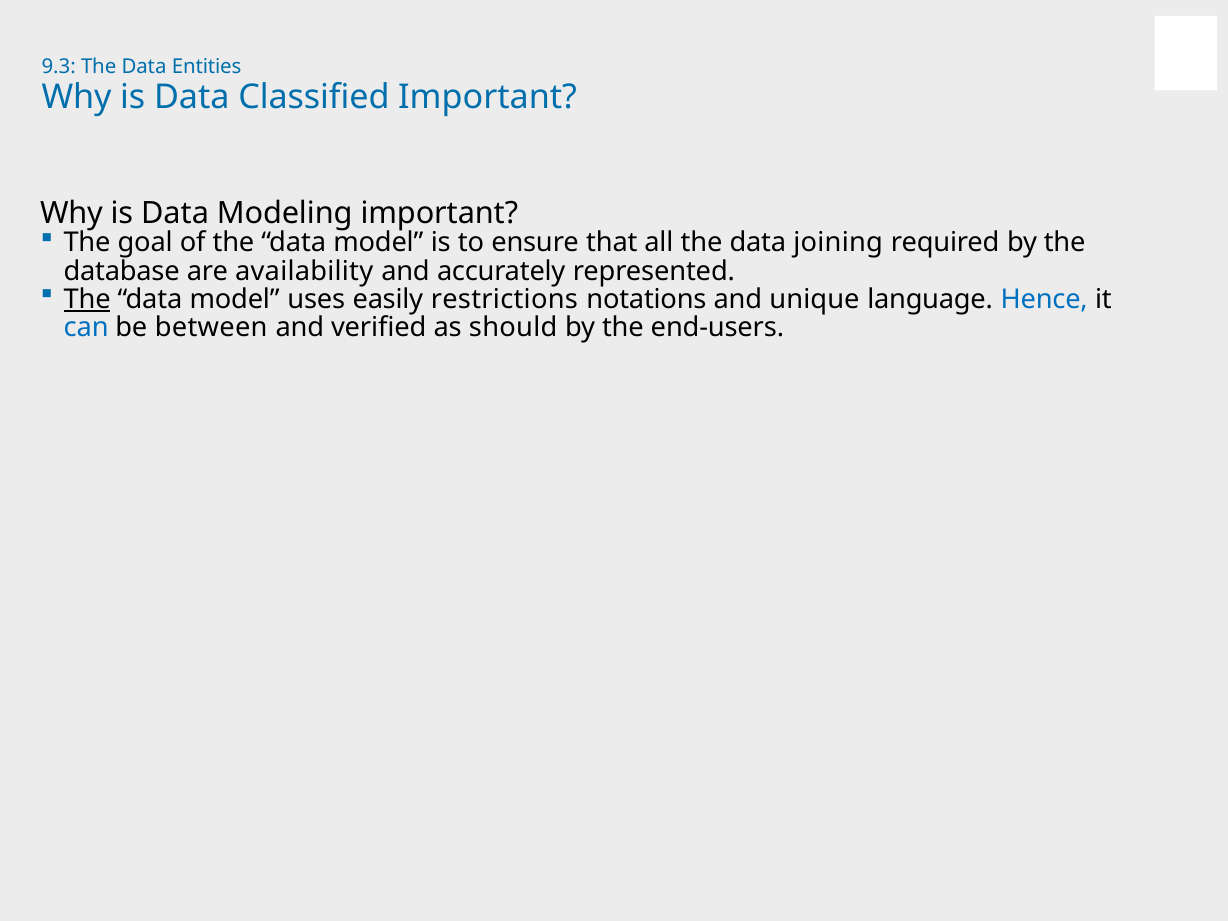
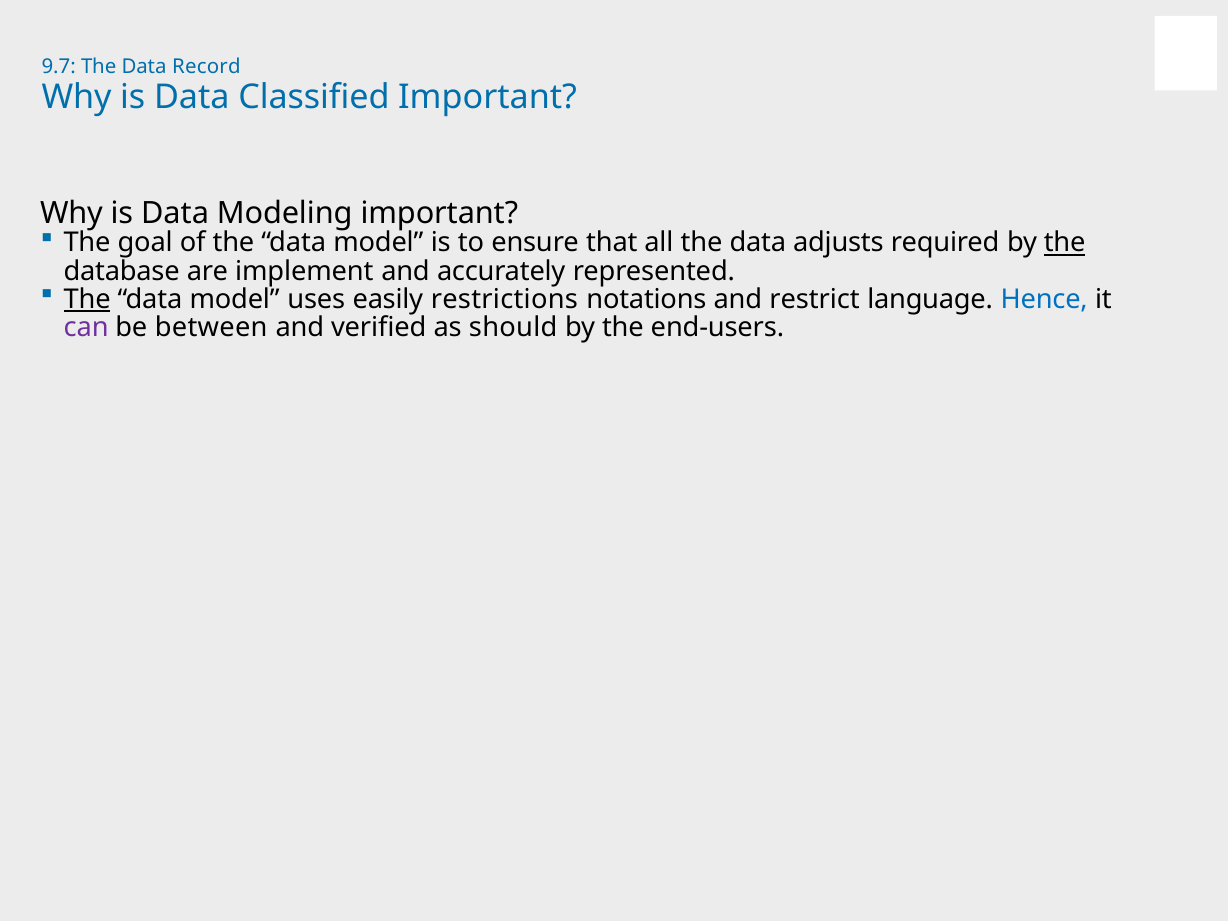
9.3: 9.3 -> 9.7 (59, 67)
Entities: Entities -> Record (206, 67)
joining: joining -> adjusts (838, 243)
the underline: none -> present (1065, 243)
availability: availability -> implement (304, 271)
unique: unique -> restrict (815, 299)
can colour: blue -> purple (86, 328)
